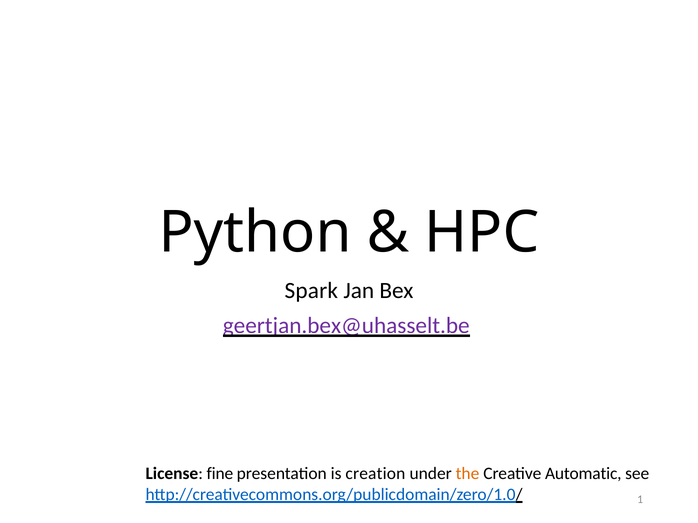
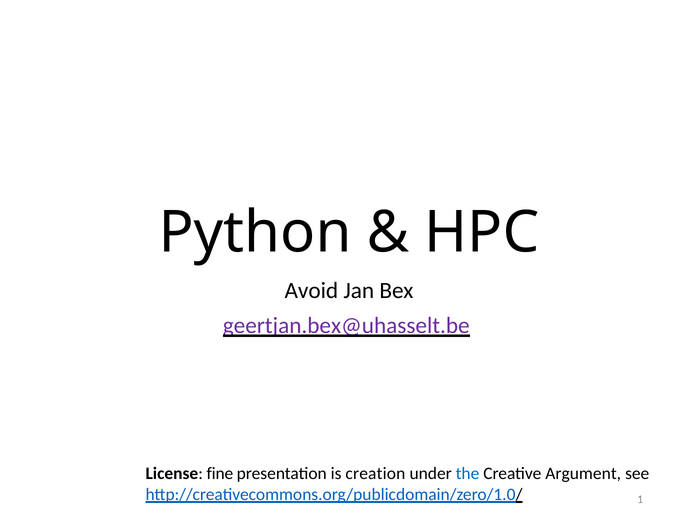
Spark: Spark -> Avoid (311, 291)
the colour: orange -> blue (467, 474)
Automatic: Automatic -> Argument (583, 474)
